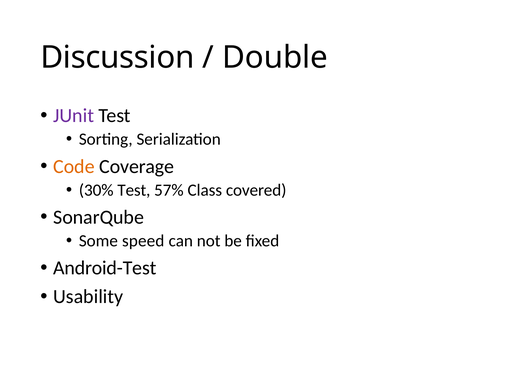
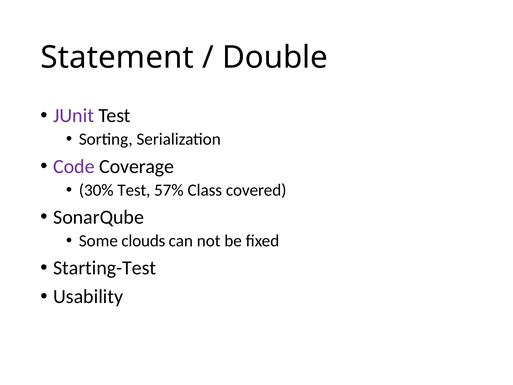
Discussion: Discussion -> Statement (117, 57)
Code colour: orange -> purple (74, 166)
speed: speed -> clouds (143, 241)
Android-Test: Android-Test -> Starting-Test (105, 268)
